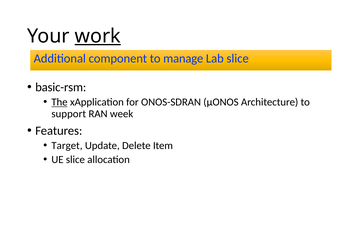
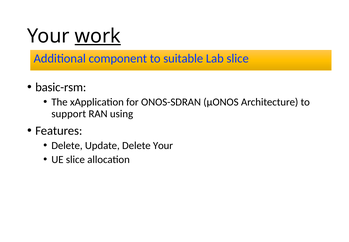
manage: manage -> suitable (183, 58)
The underline: present -> none (59, 102)
week: week -> using (122, 114)
Target: Target -> Delete (67, 145)
Delete Item: Item -> Your (163, 145)
